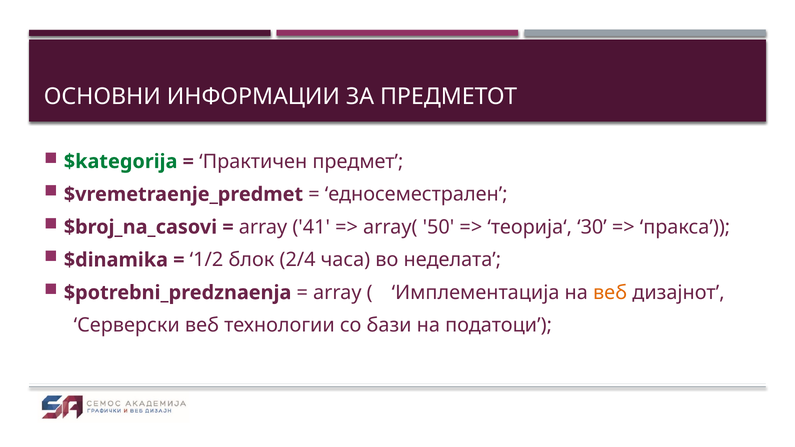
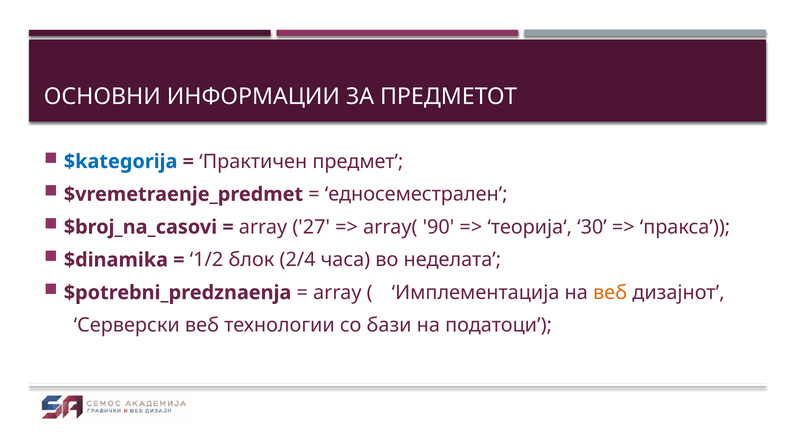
$kategorija colour: green -> blue (121, 162)
41: 41 -> 27 (311, 227)
50: 50 -> 90 (438, 227)
